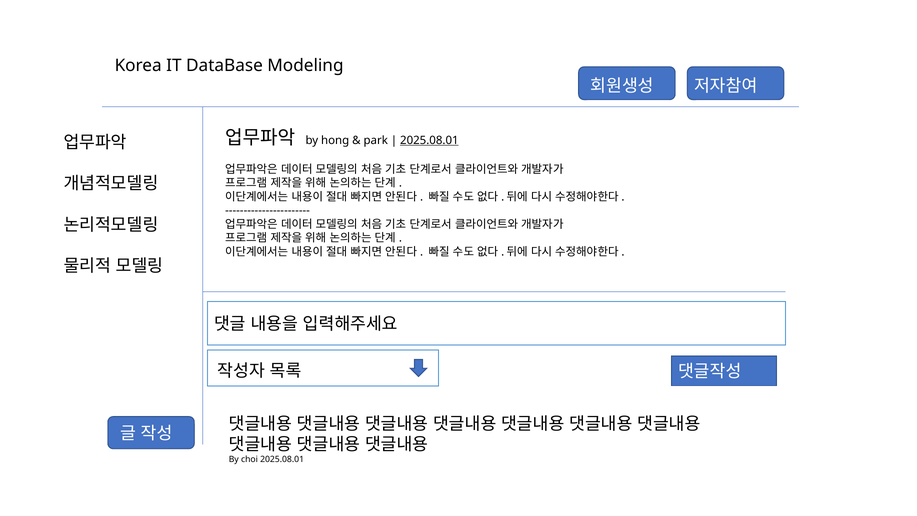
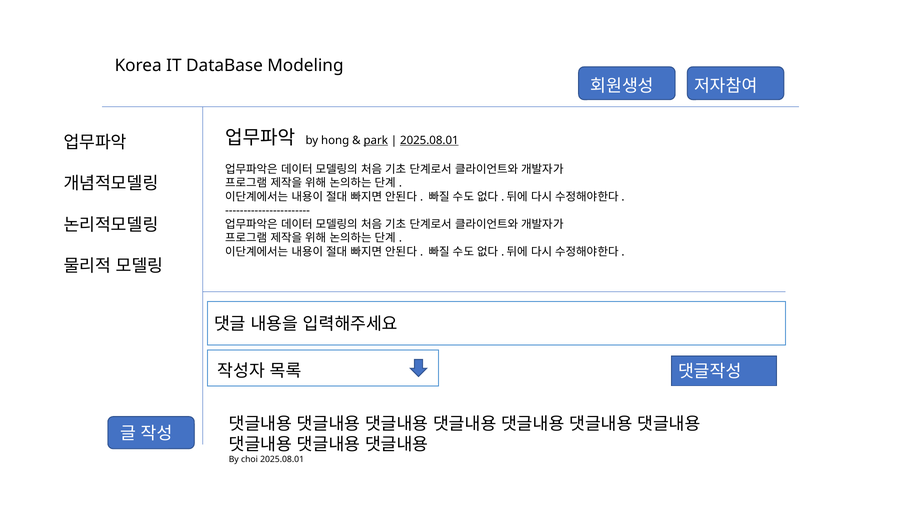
park underline: none -> present (376, 140)
